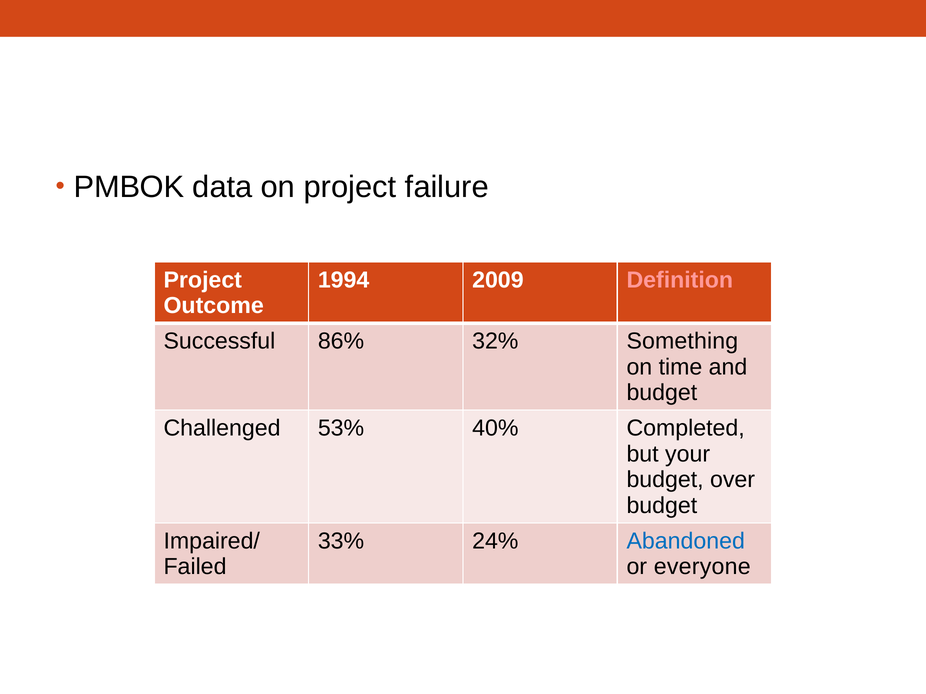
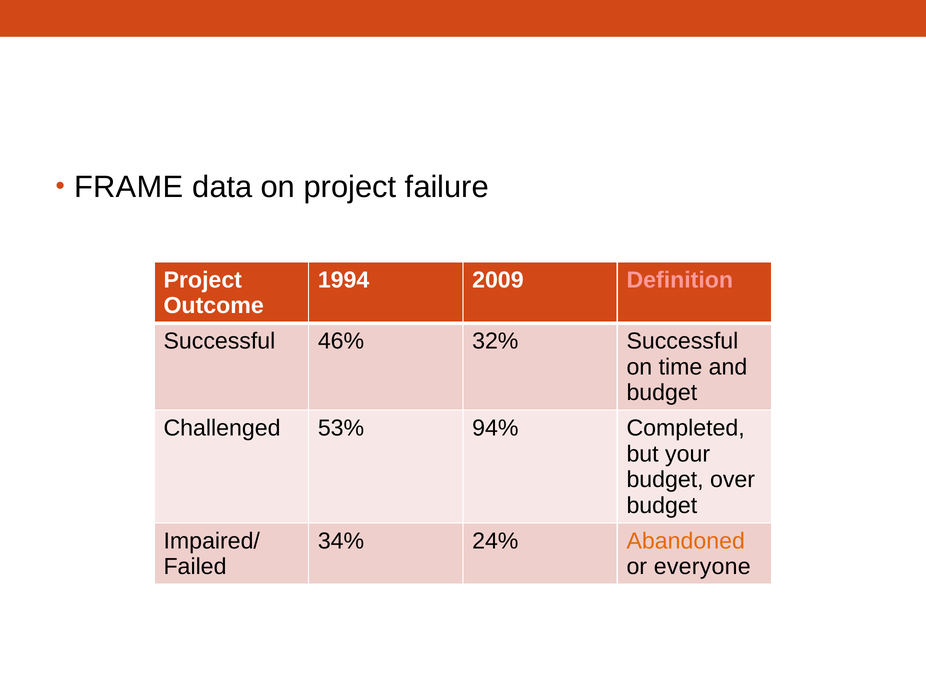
PMBOK: PMBOK -> FRAME (129, 187)
86%: 86% -> 46% (341, 341)
32% Something: Something -> Successful (682, 341)
40%: 40% -> 94% (495, 428)
33%: 33% -> 34% (341, 541)
Abandoned colour: blue -> orange (686, 541)
